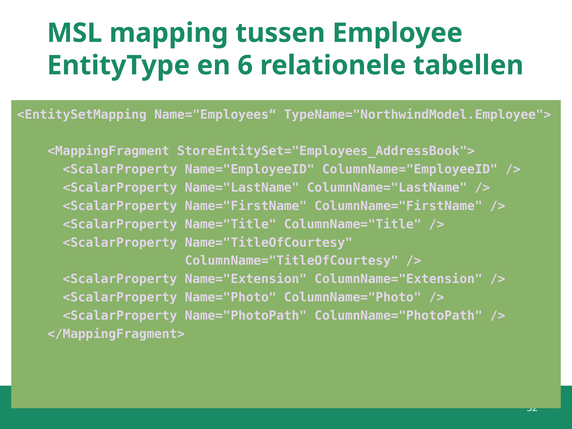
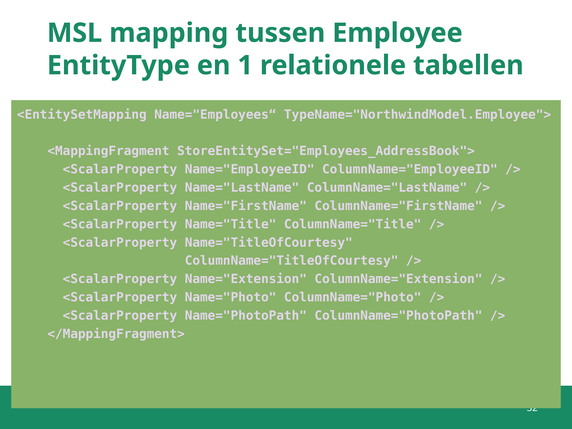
6: 6 -> 1 (245, 65)
